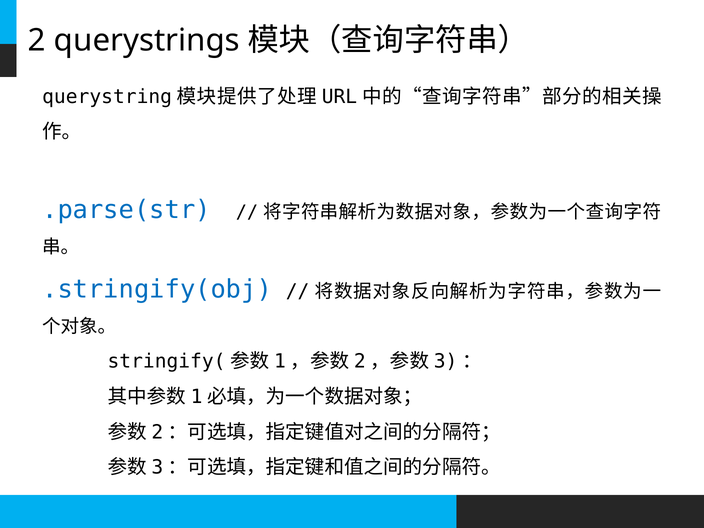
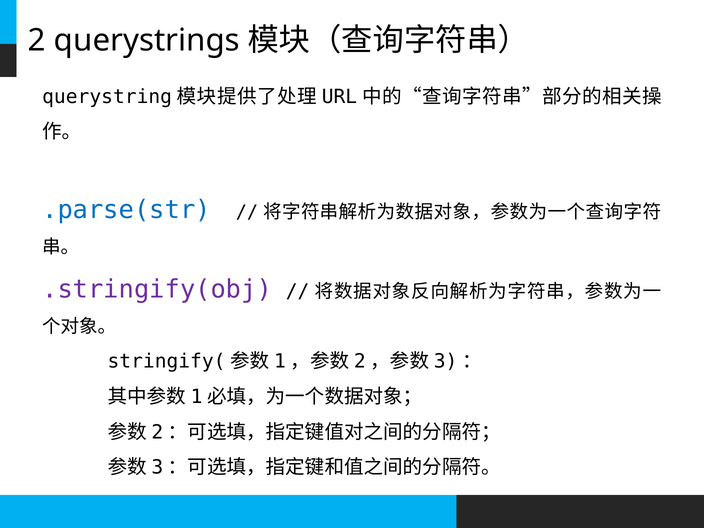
.stringify(obj colour: blue -> purple (157, 289)
